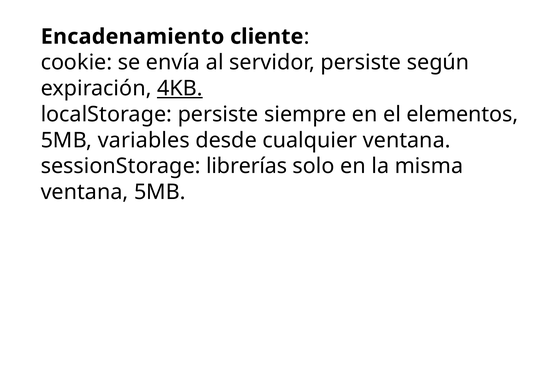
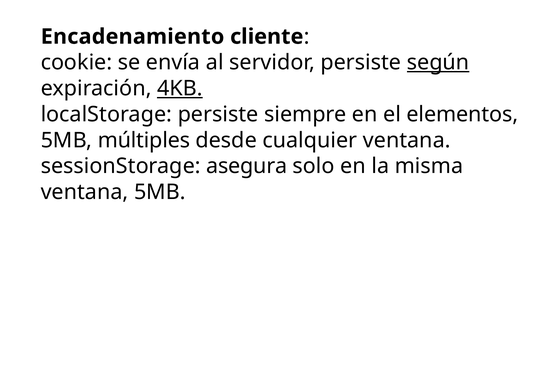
según underline: none -> present (438, 63)
variables: variables -> múltiples (144, 140)
librerías: librerías -> asegura (247, 166)
